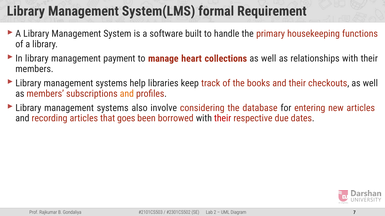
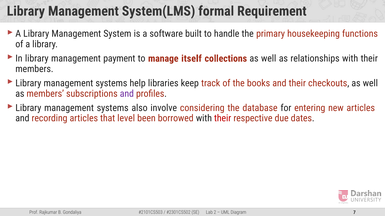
heart: heart -> itself (191, 59)
and colour: orange -> purple (127, 94)
goes: goes -> level (126, 119)
